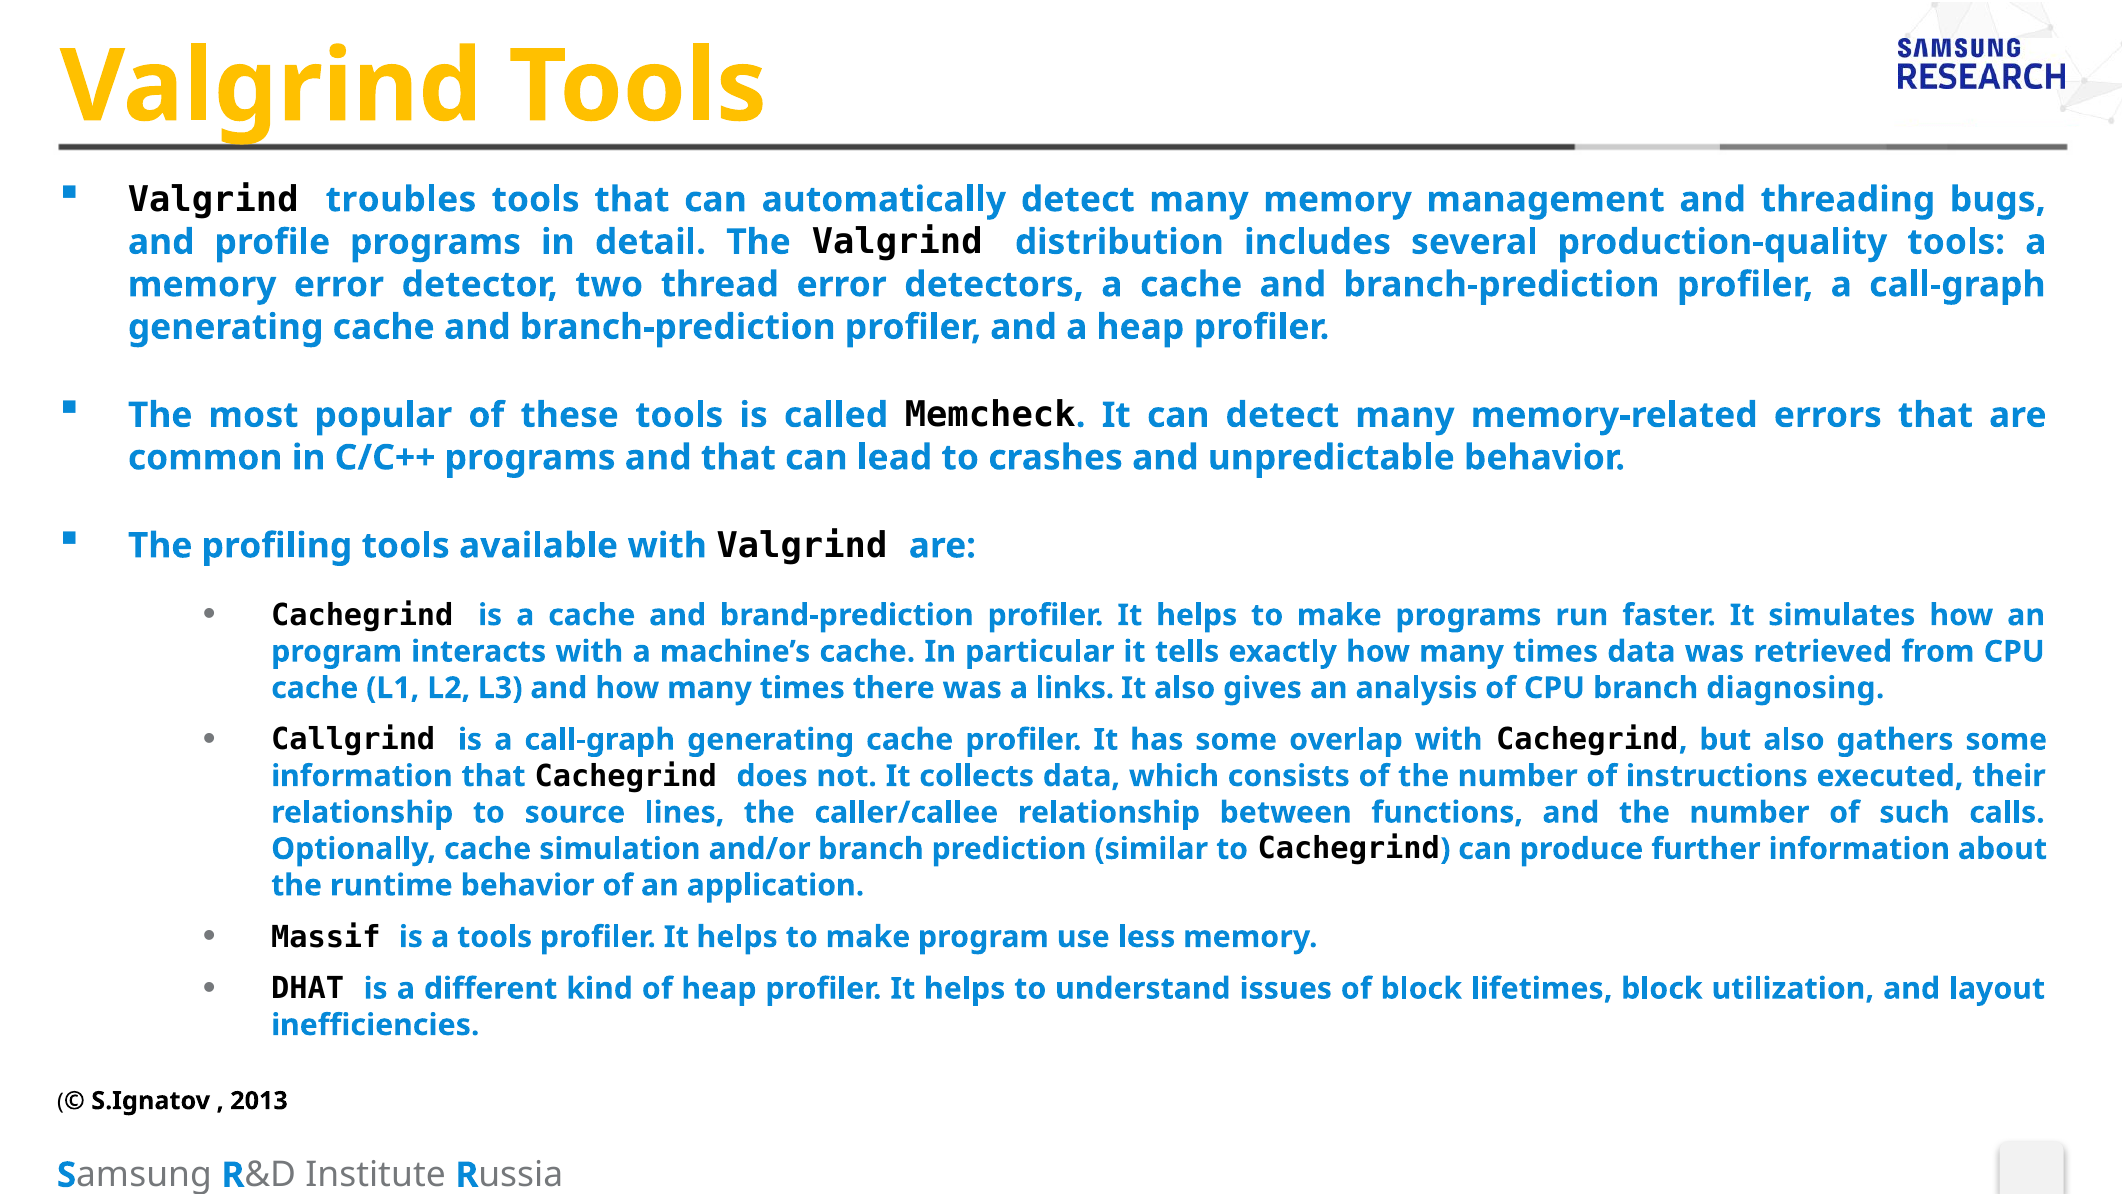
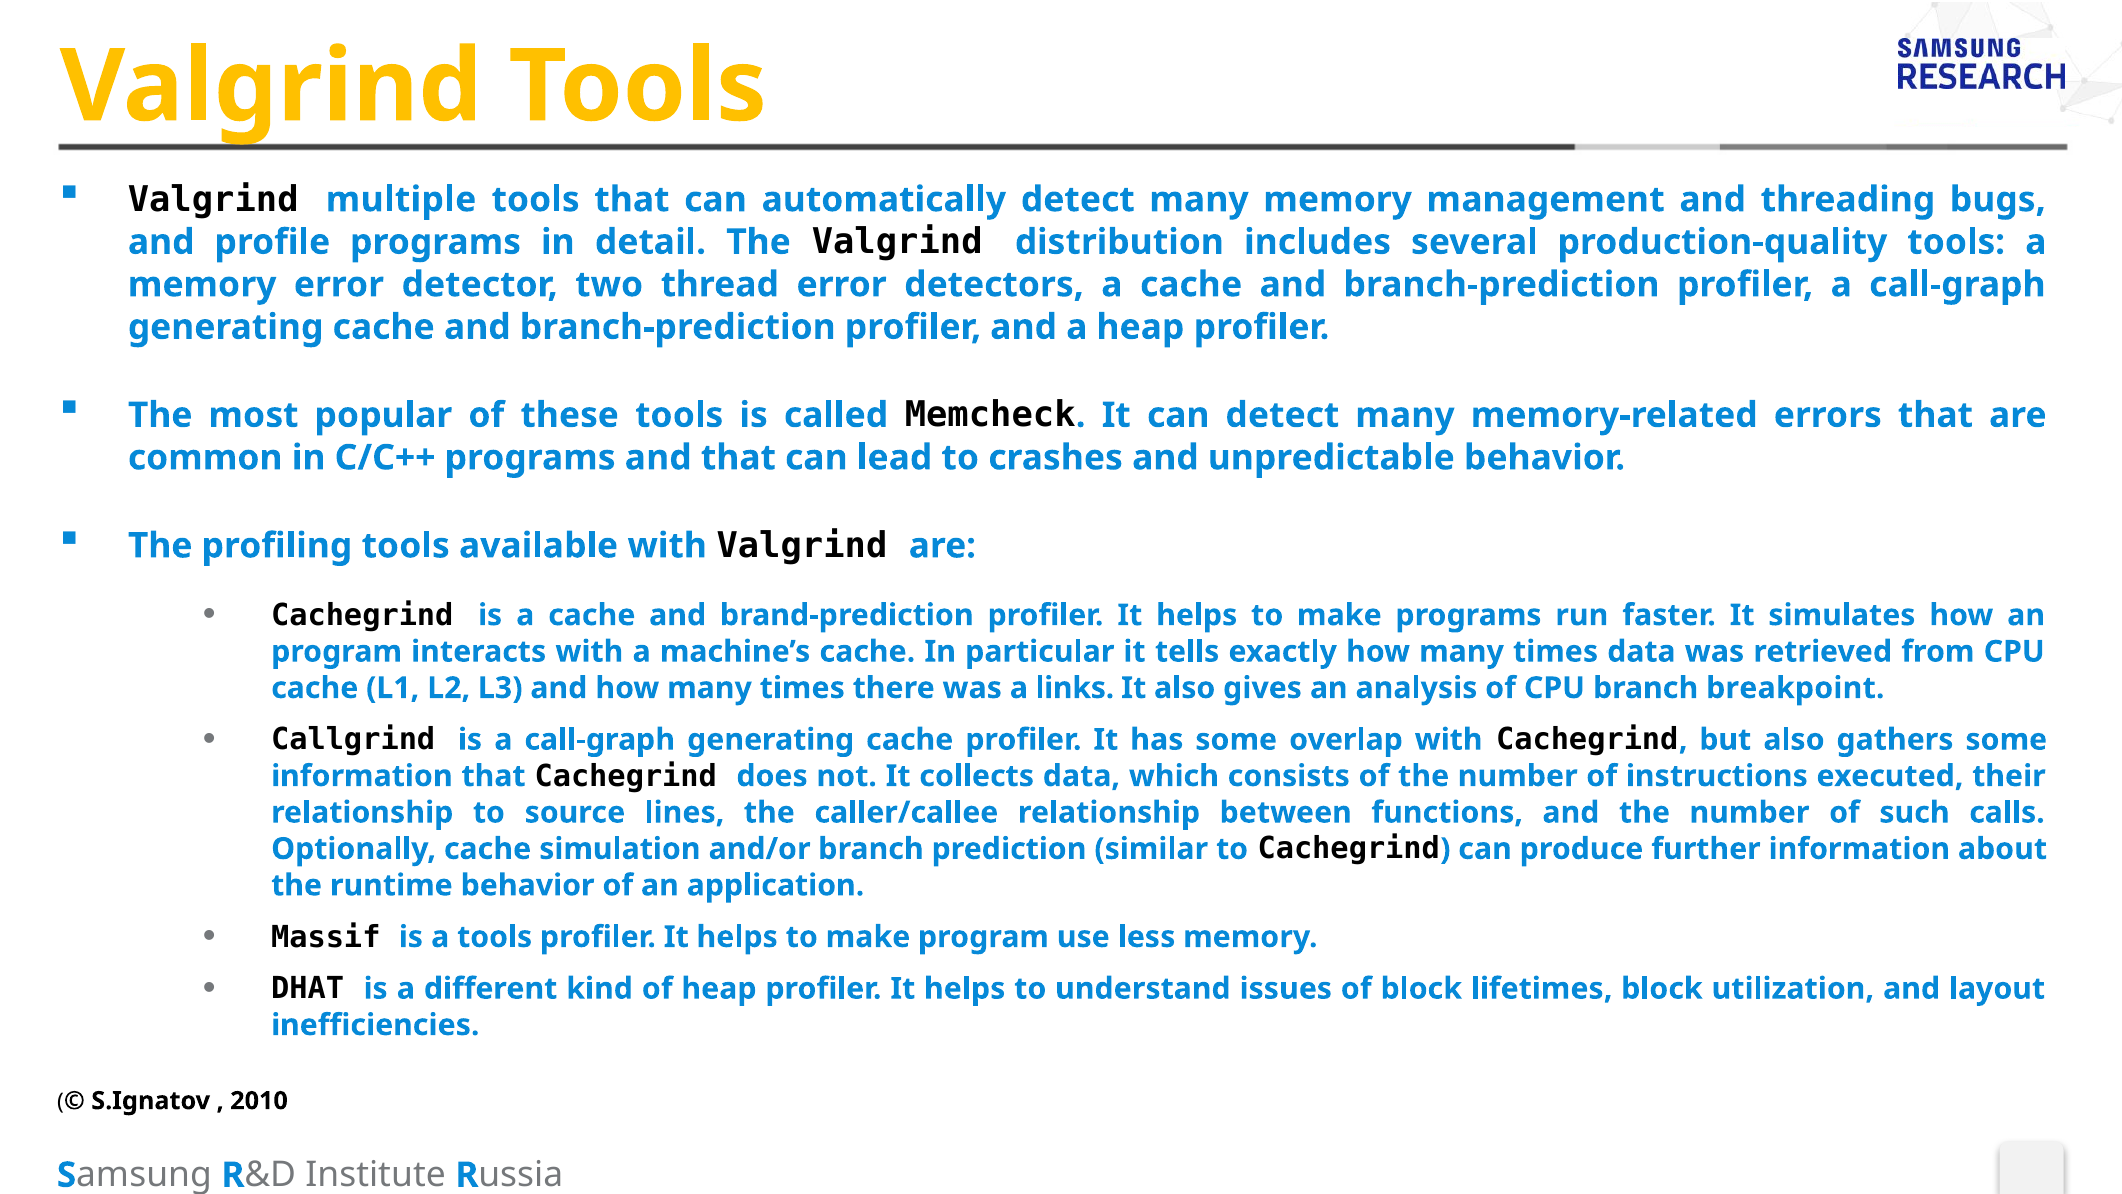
troubles: troubles -> multiple (401, 199)
diagnosing: diagnosing -> breakpoint (1795, 688)
2013: 2013 -> 2010 (259, 1101)
